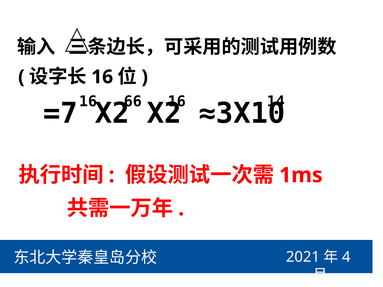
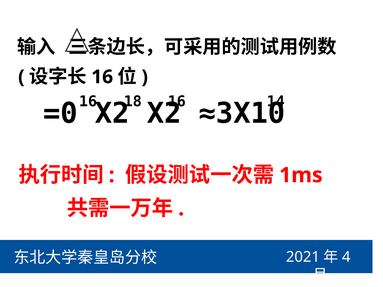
66: 66 -> 18 (133, 102)
=7: =7 -> =0 (60, 113)
